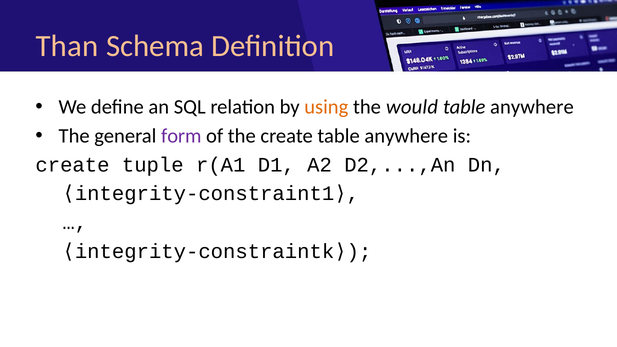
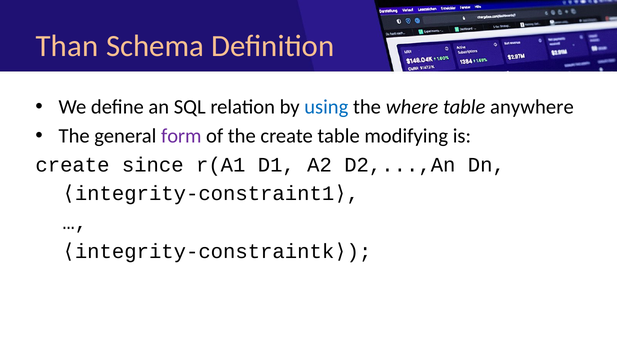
using colour: orange -> blue (326, 107)
would: would -> where (412, 107)
create table anywhere: anywhere -> modifying (406, 136)
tuple: tuple -> since (153, 165)
